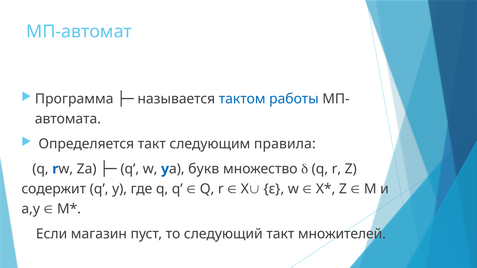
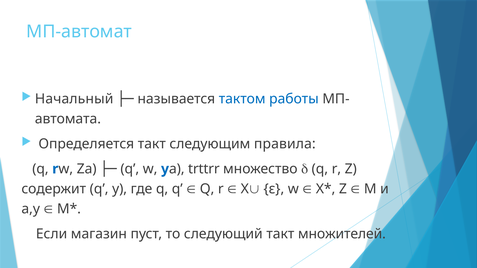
Программа: Программа -> Начальный (74, 99)
букв: букв -> trttrr (204, 169)
